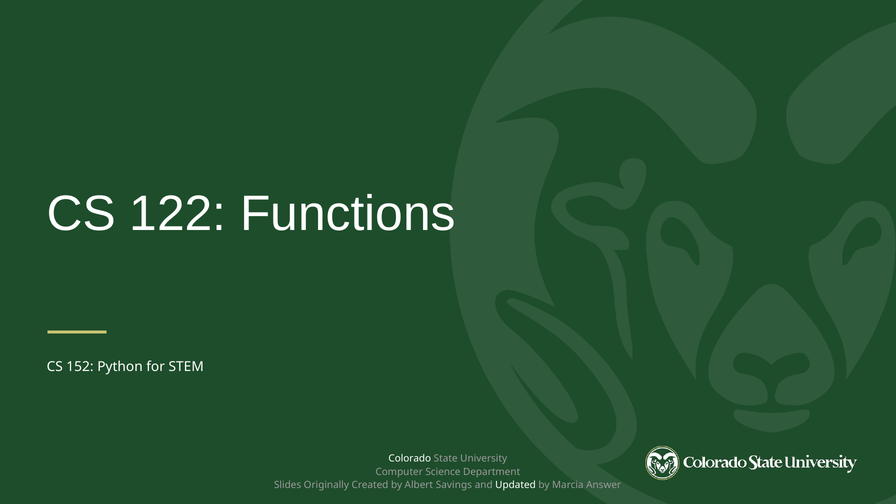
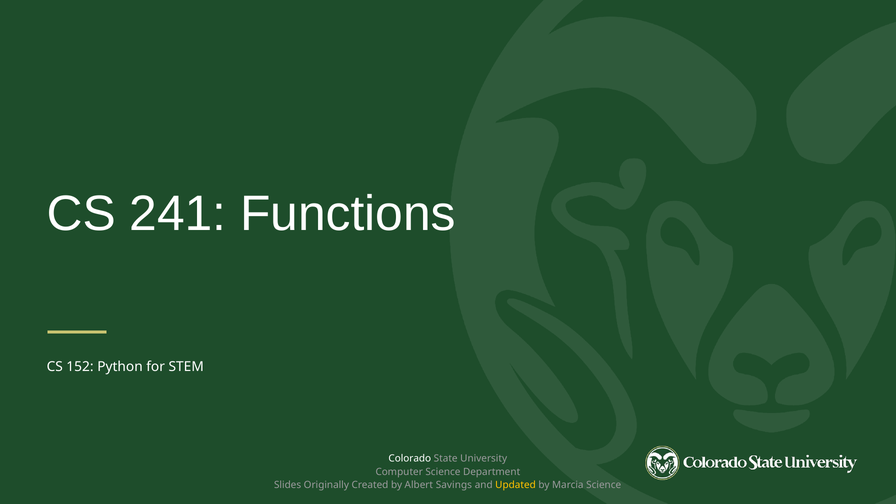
122: 122 -> 241 (178, 214)
Updated colour: white -> yellow (515, 485)
Marcia Answer: Answer -> Science (604, 485)
